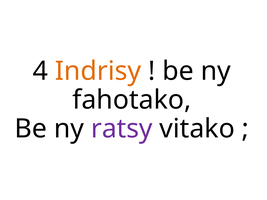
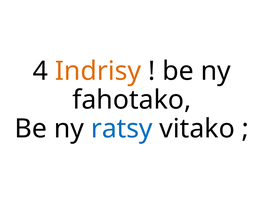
ratsy colour: purple -> blue (122, 129)
